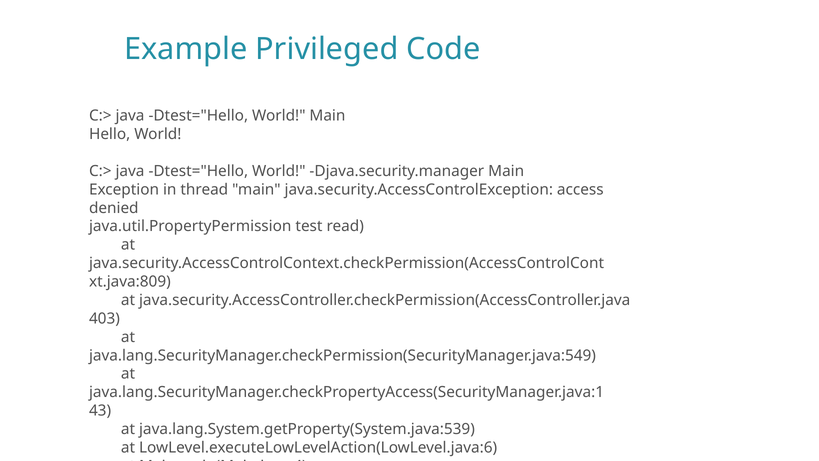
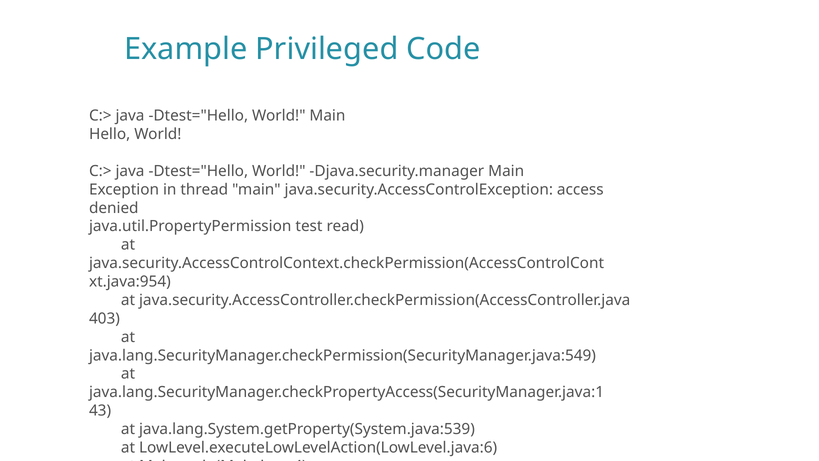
xt.java:809: xt.java:809 -> xt.java:954 (130, 281)
